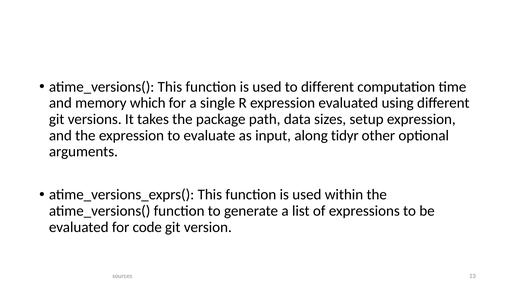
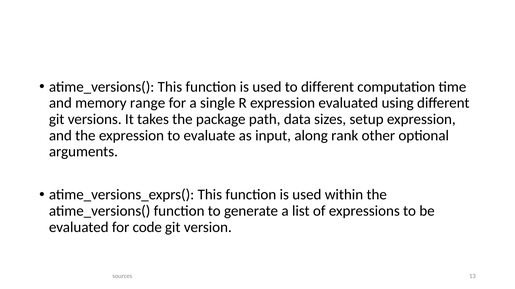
which: which -> range (148, 103)
tidyr: tidyr -> rank (345, 136)
